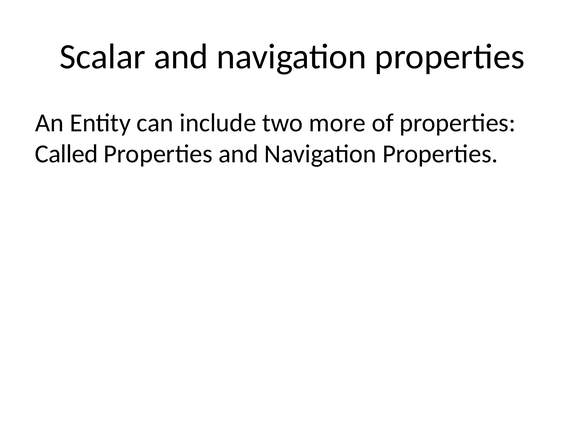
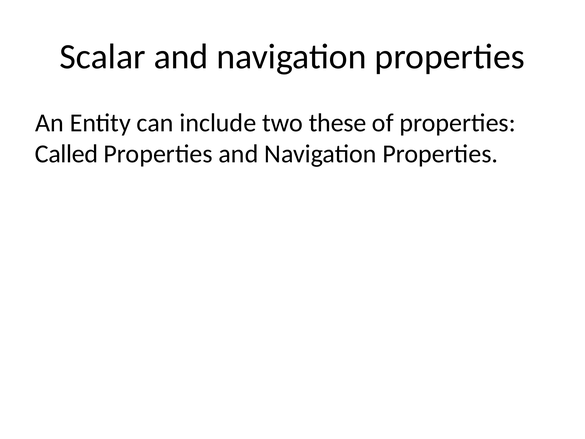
more: more -> these (338, 123)
